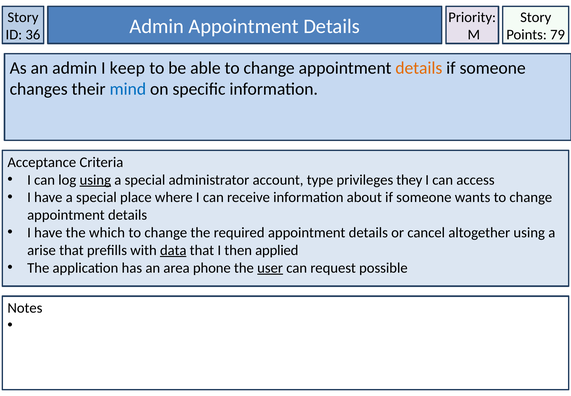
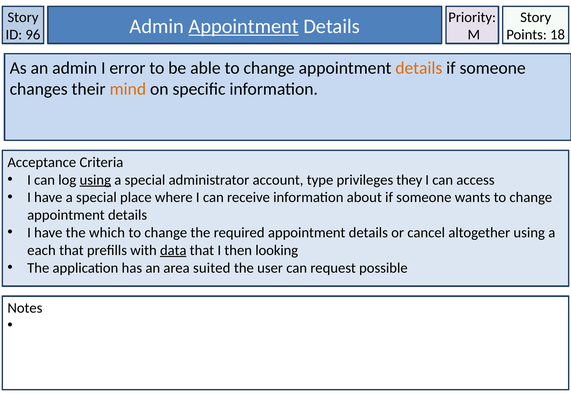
36: 36 -> 96 (33, 35)
Appointment underline: none -> present (244, 26)
79: 79 -> 18 (558, 35)
keep: keep -> error (127, 68)
mind colour: blue -> orange (128, 89)
arise: arise -> each (41, 250)
applied: applied -> looking (277, 250)
phone: phone -> suited (212, 267)
user underline: present -> none (270, 267)
